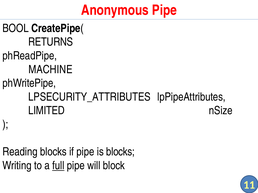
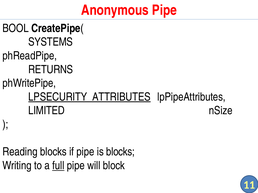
RETURNS: RETURNS -> SYSTEMS (51, 42)
MACHINE: MACHINE -> RETURNS (51, 70)
LPSECURITY_ATTRIBUTES underline: none -> present (89, 97)
